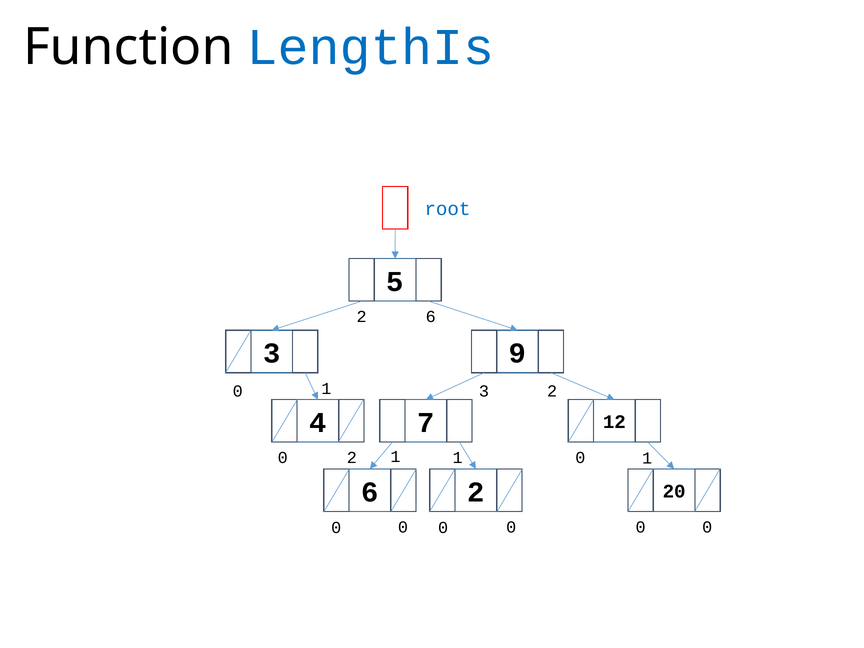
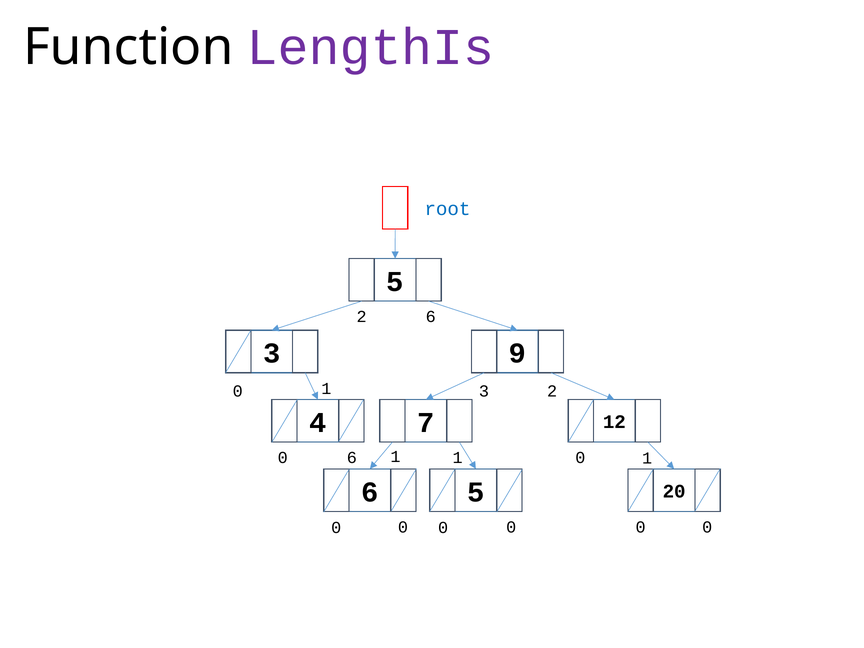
LengthIs colour: blue -> purple (371, 47)
0 2: 2 -> 6 (352, 458)
6 2: 2 -> 5 (476, 492)
